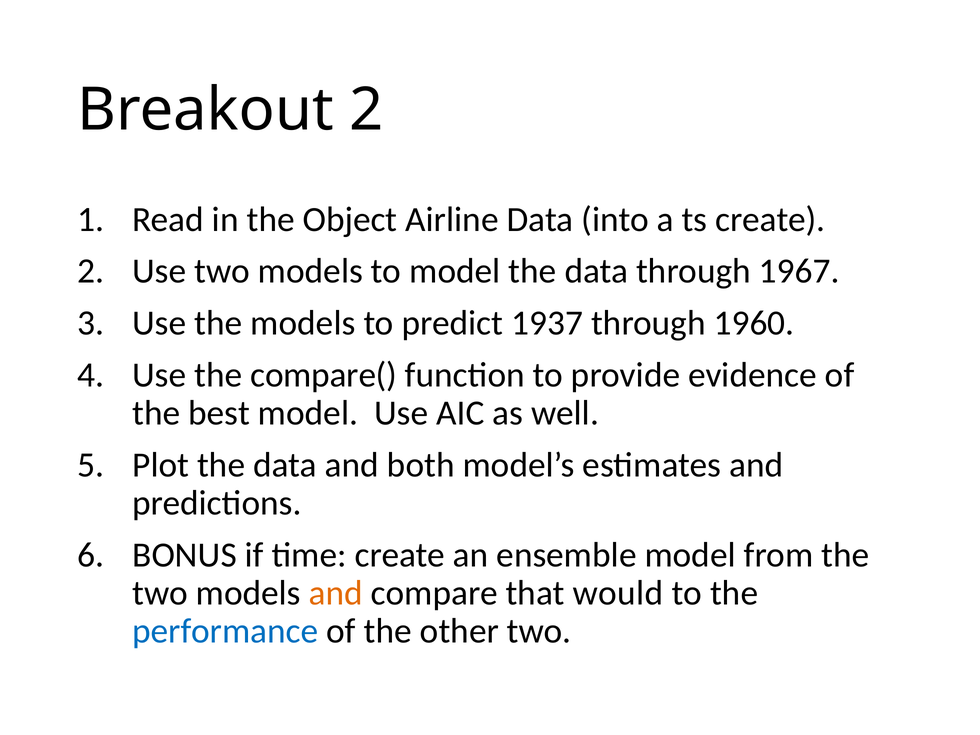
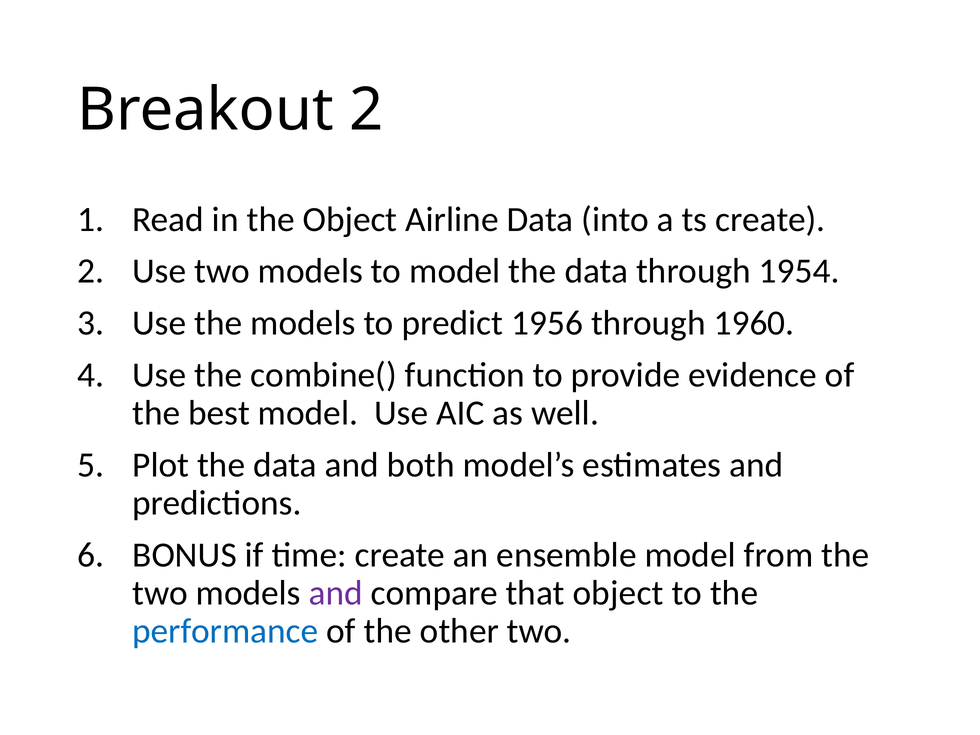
1967: 1967 -> 1954 (799, 271)
1937: 1937 -> 1956 (547, 323)
compare(: compare( -> combine( (324, 375)
and colour: orange -> purple (336, 593)
that would: would -> object (618, 593)
